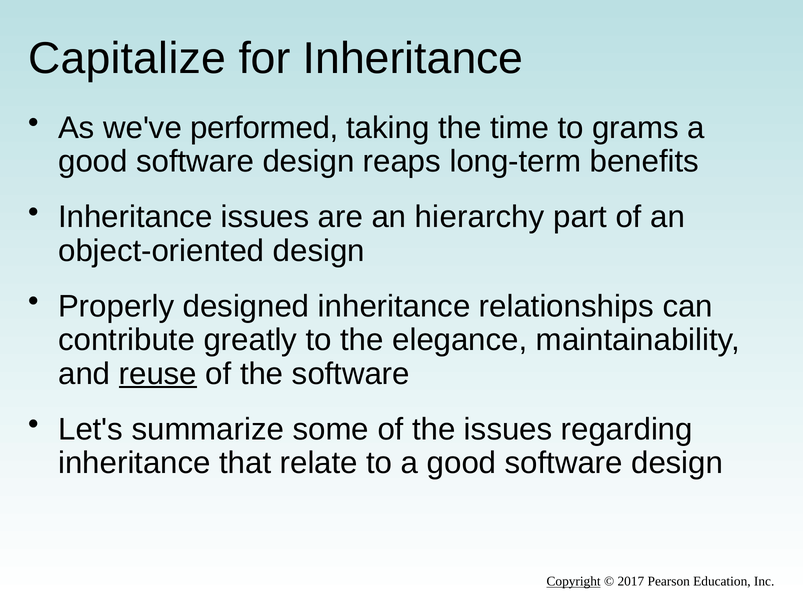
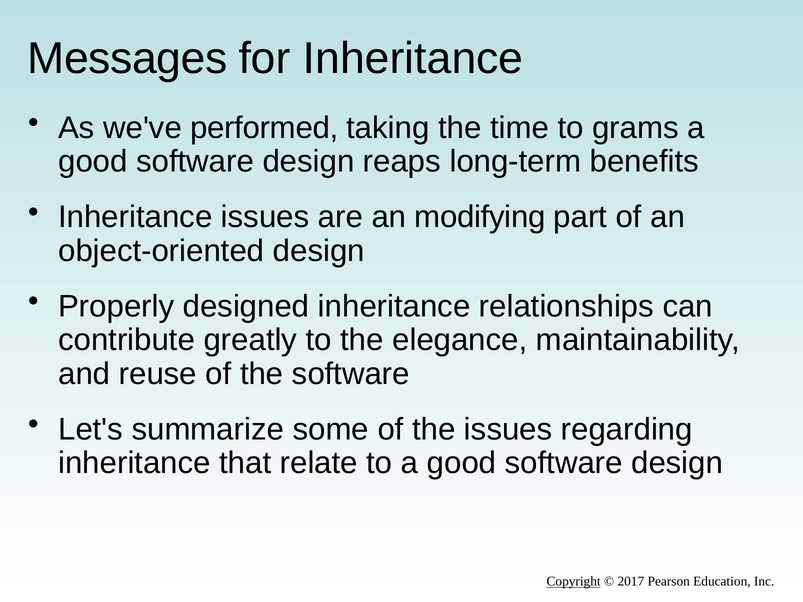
Capitalize: Capitalize -> Messages (127, 59)
hierarchy: hierarchy -> modifying (480, 217)
reuse underline: present -> none (158, 374)
